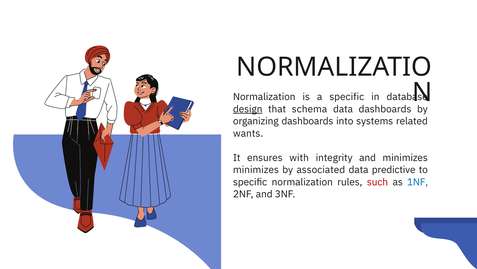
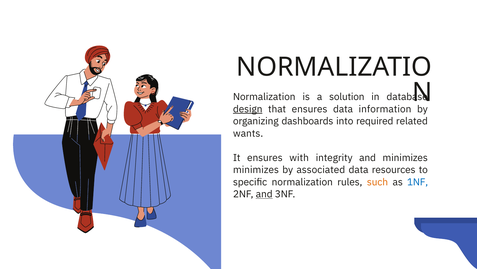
a specific: specific -> solution (347, 97)
that schema: schema -> ensures (310, 109)
data dashboards: dashboards -> information (385, 109)
systems: systems -> required (375, 121)
predictive: predictive -> resources (394, 170)
such colour: red -> orange (377, 182)
and underline: none -> present (264, 194)
